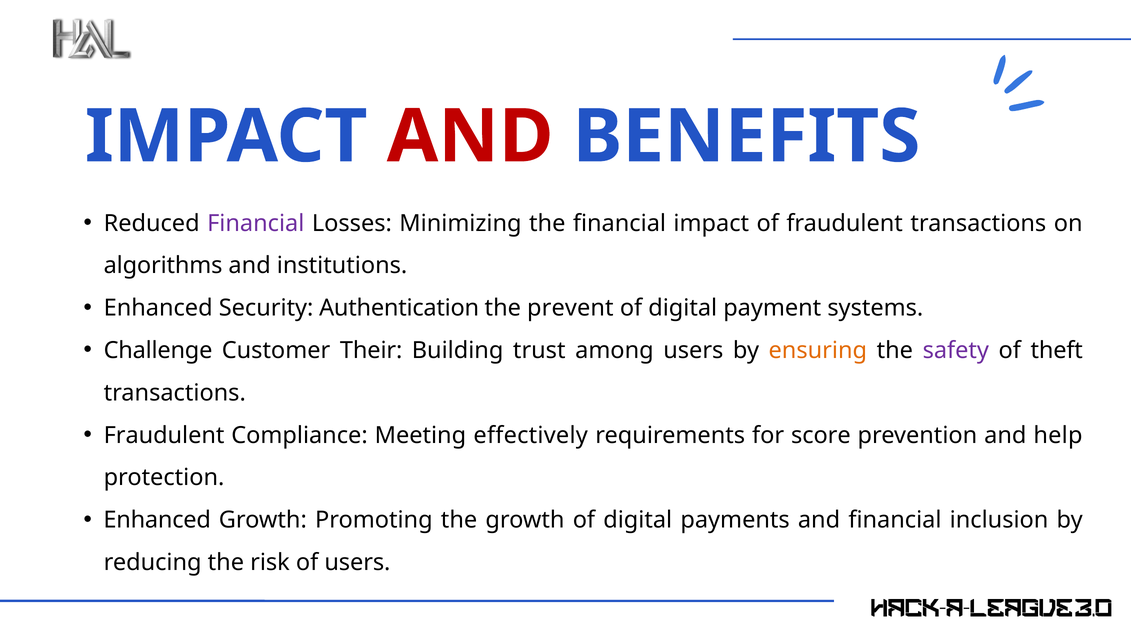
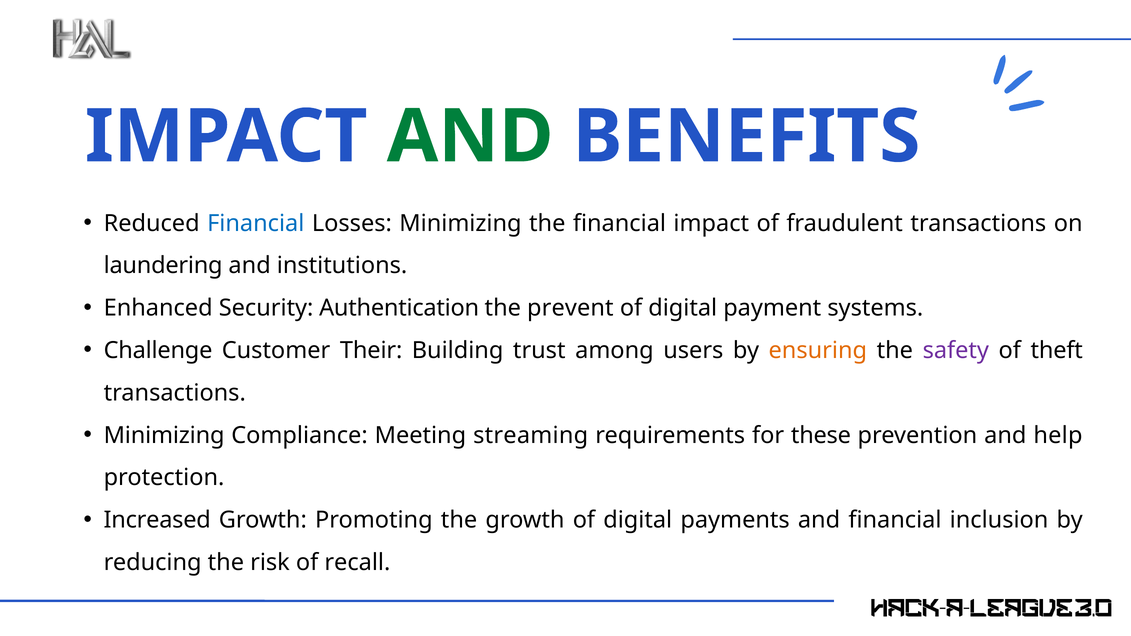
AND colour: red -> green (470, 137)
Financial colour: purple -> blue (256, 223)
algorithms: algorithms -> laundering (163, 266)
Fraudulent: Fraudulent -> Minimizing (164, 435)
effectively: effectively -> streaming (531, 435)
score: score -> these (821, 435)
Enhanced: Enhanced -> Increased (157, 520)
of users: users -> recall (357, 563)
